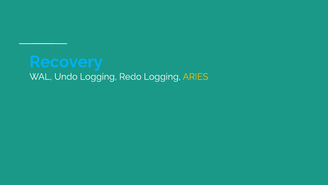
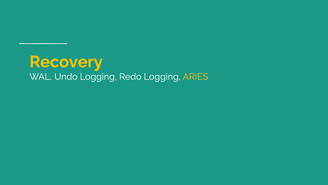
Recovery colour: light blue -> yellow (66, 62)
